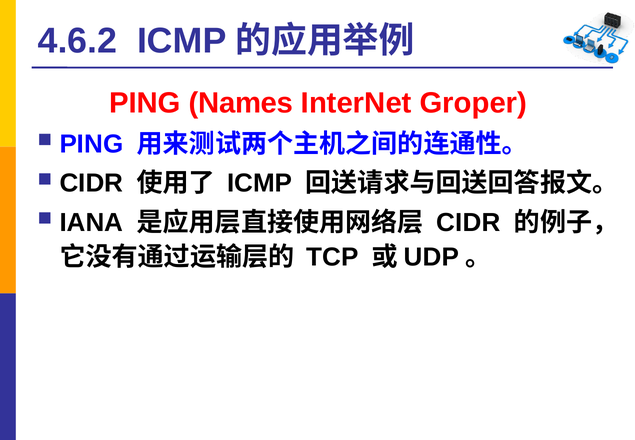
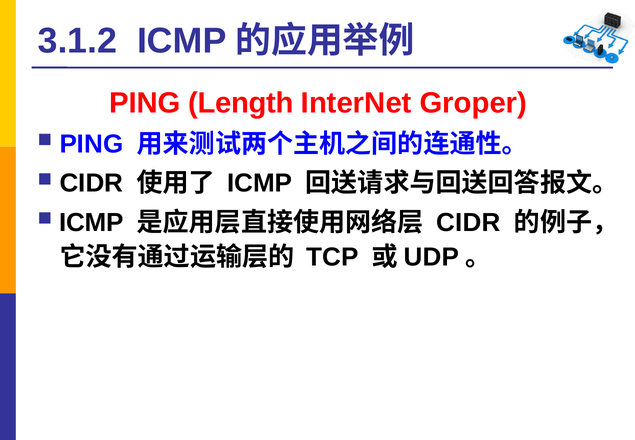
4.6.2: 4.6.2 -> 3.1.2 (77, 41)
Names: Names -> Length (241, 103)
IANA: IANA -> ICMP (92, 222)
